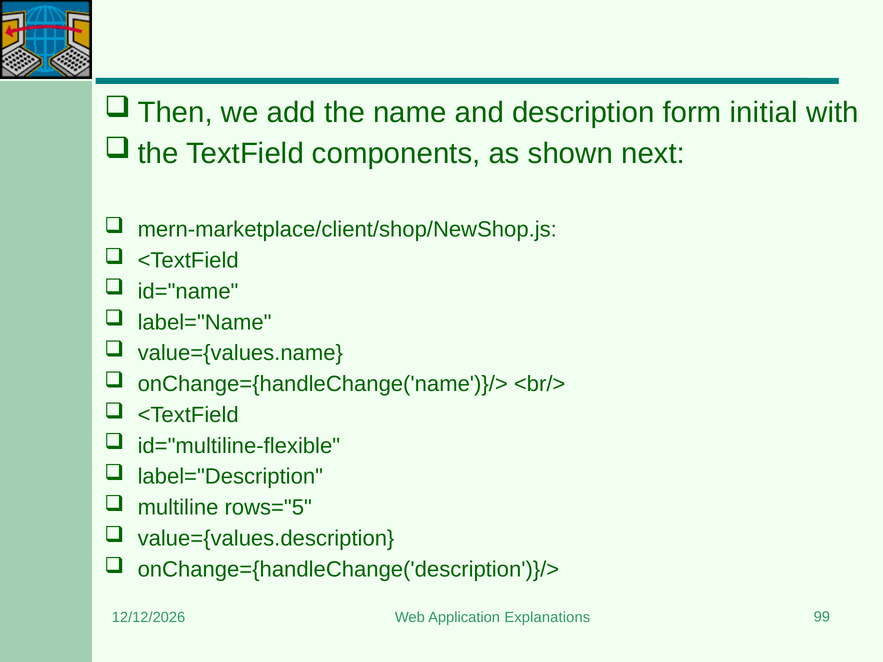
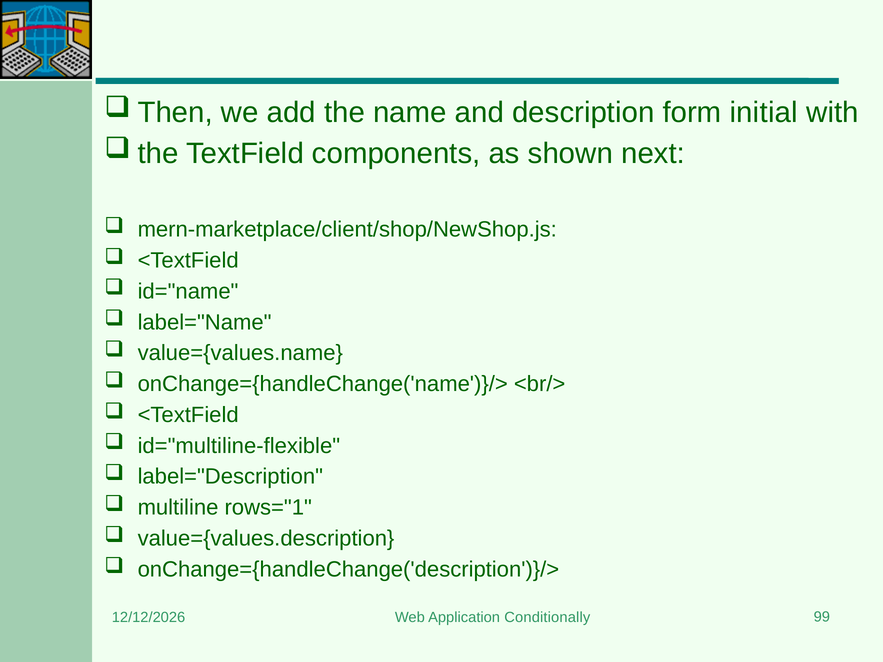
rows="5: rows="5 -> rows="1 (268, 508)
Explanations: Explanations -> Conditionally (547, 618)
